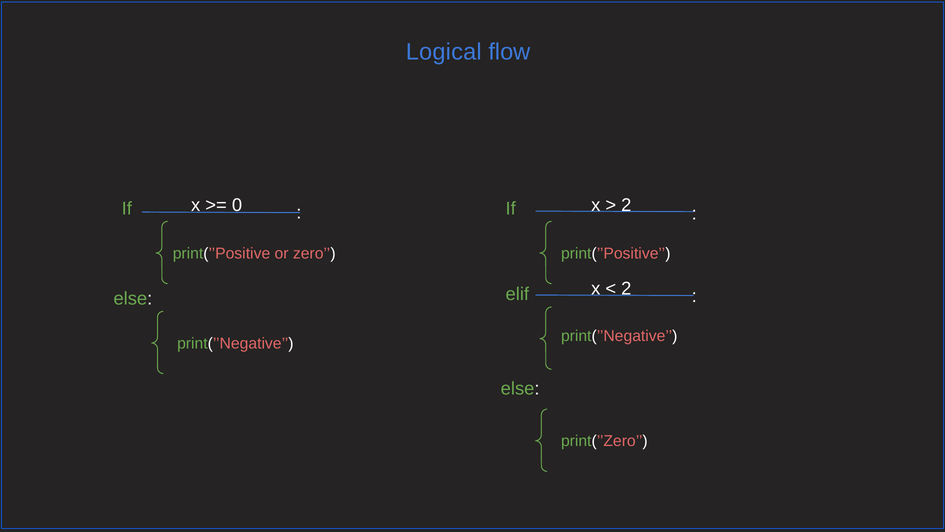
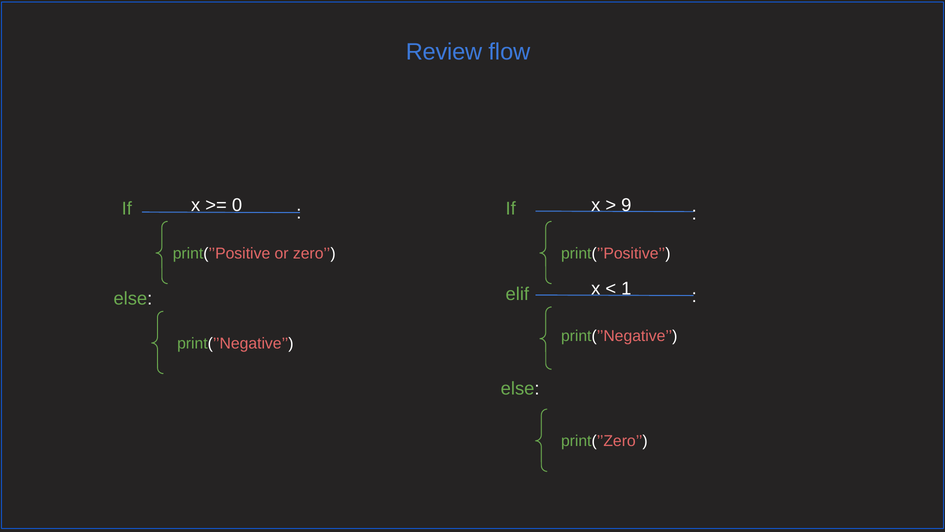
Logical: Logical -> Review (444, 52)
2: 2 -> 9 (626, 205)
2: 2 -> 1 (626, 289)
